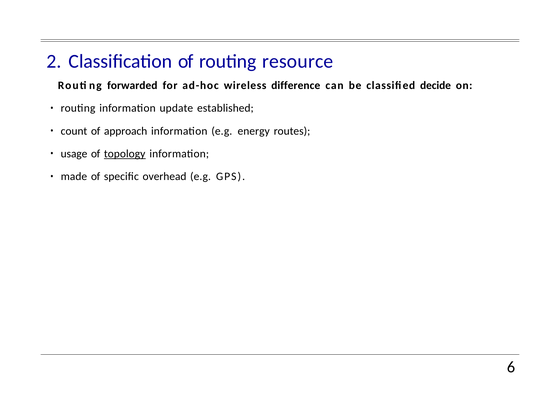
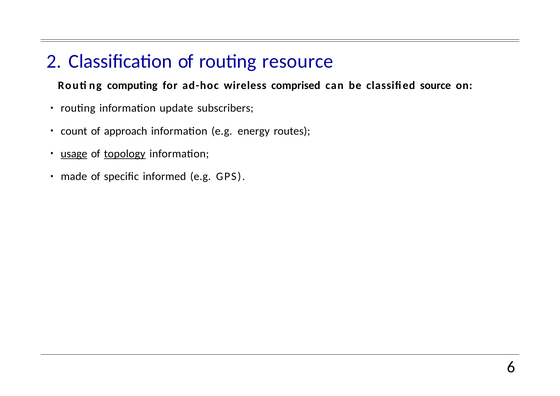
forwarded: forwarded -> computing (132, 85)
difference: difference -> comprised (296, 85)
decide: decide -> source (436, 85)
established: established -> subscribers (225, 108)
usage underline: none -> present (74, 154)
overhead: overhead -> informed (164, 176)
